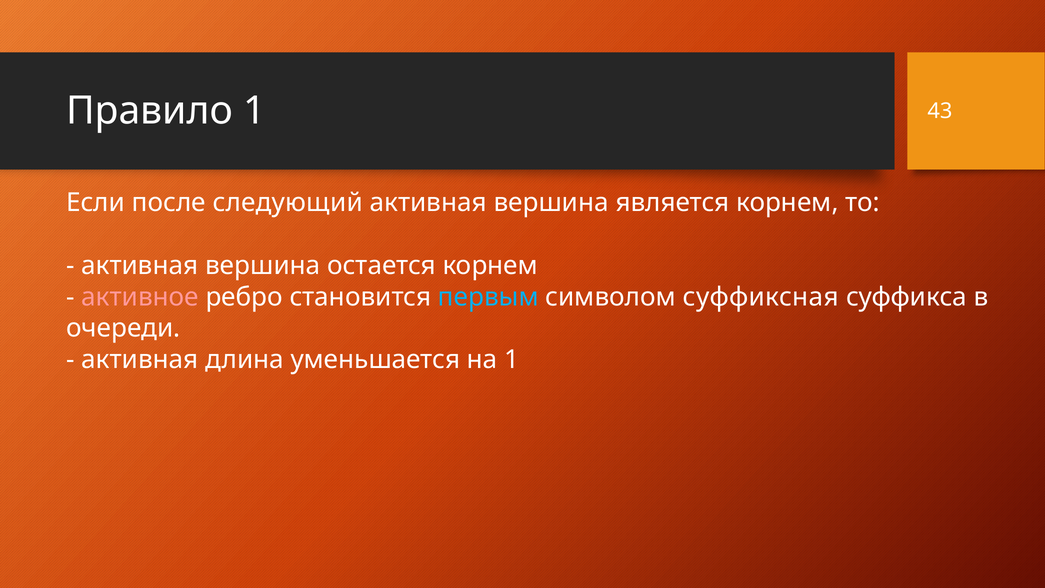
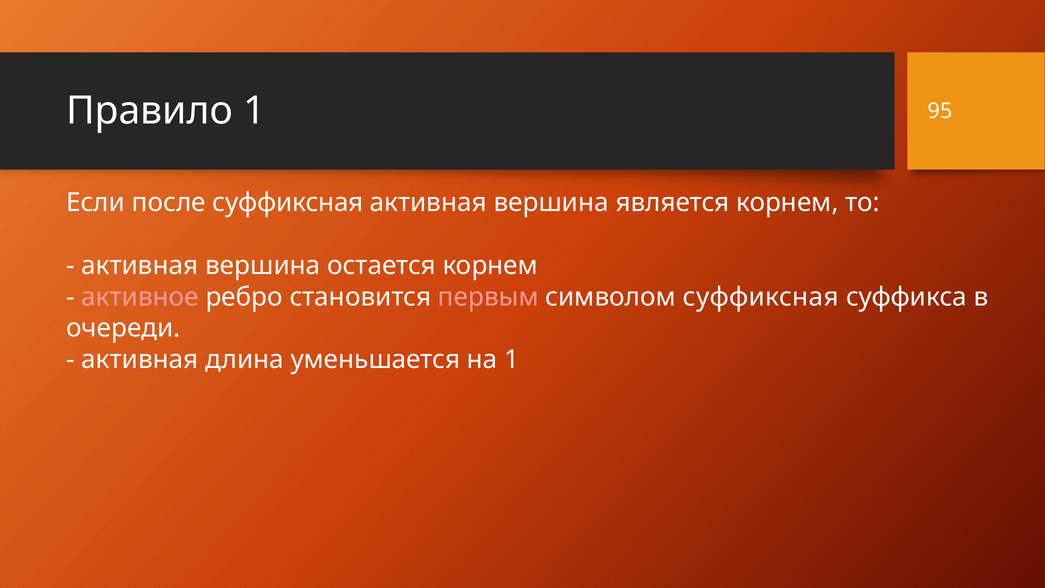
43: 43 -> 95 (940, 111)
после следующий: следующий -> суффиксная (288, 203)
первым colour: light blue -> pink (488, 297)
